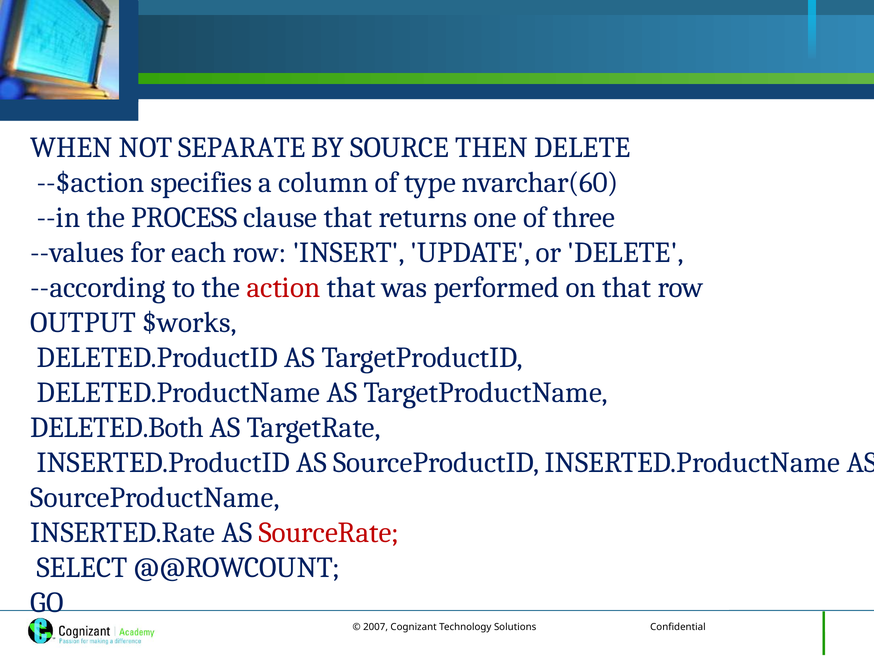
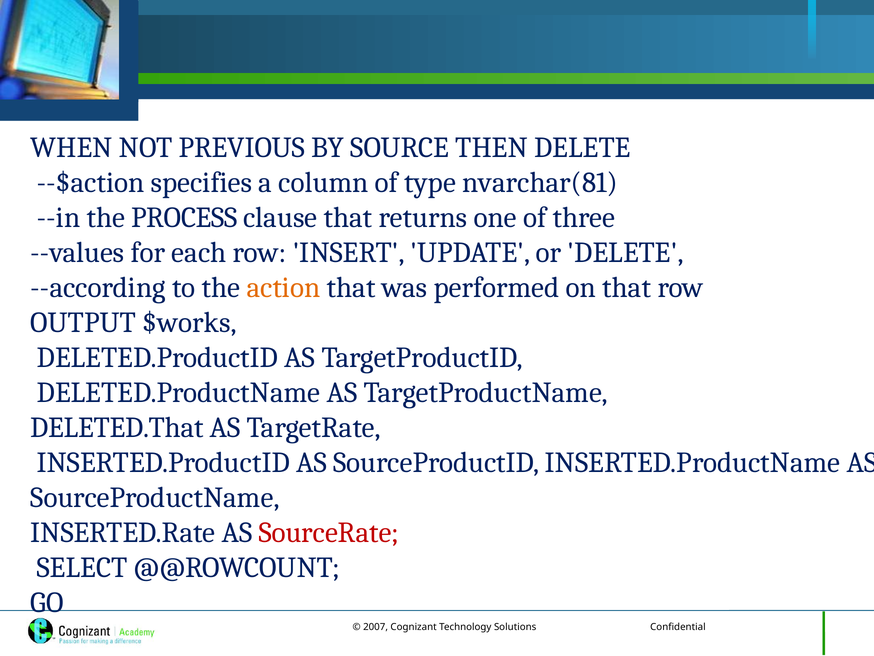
SEPARATE: SEPARATE -> PREVIOUS (242, 148)
nvarchar(60: nvarchar(60 -> nvarchar(81 (540, 183)
action colour: red -> orange (283, 287)
DELETED.Both: DELETED.Both -> DELETED.That (117, 427)
